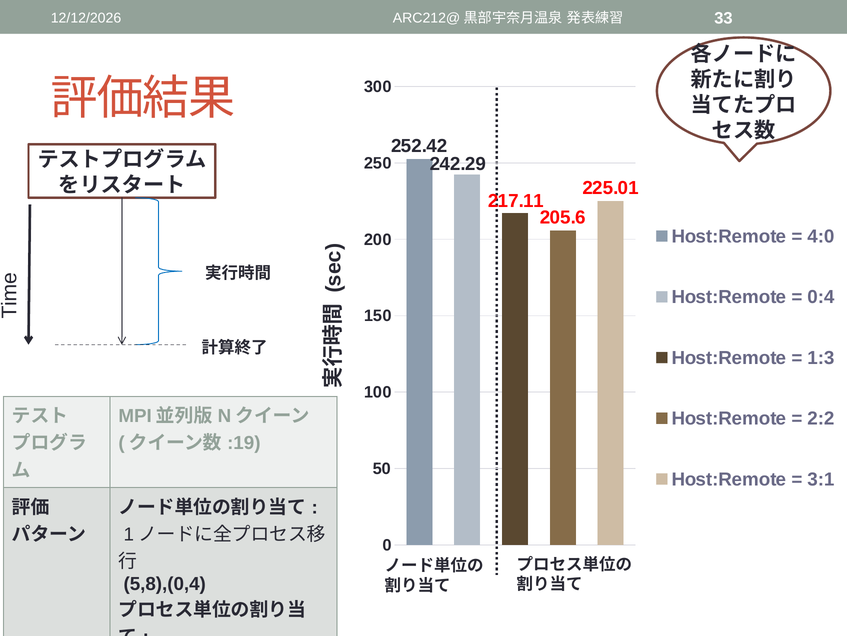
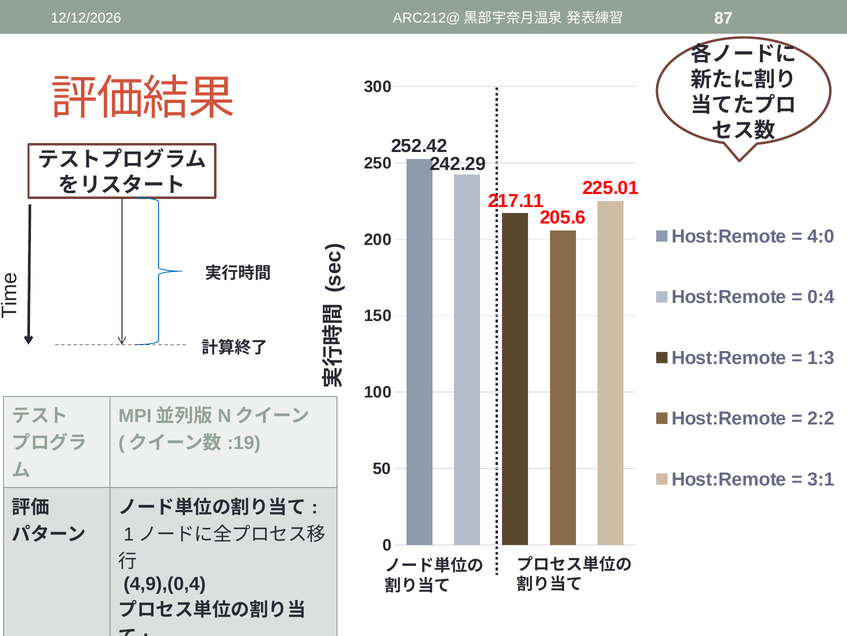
33: 33 -> 87 (723, 18)
5,8),(0,4: 5,8),(0,4 -> 4,9),(0,4 (165, 583)
